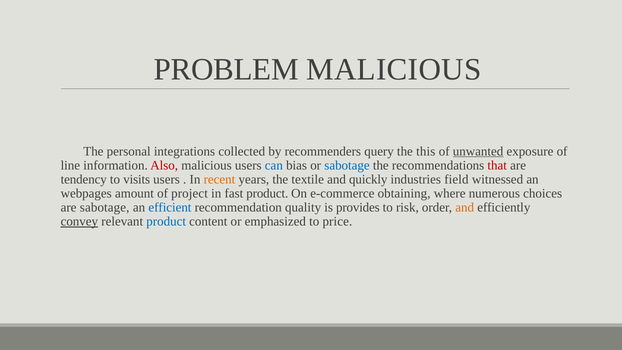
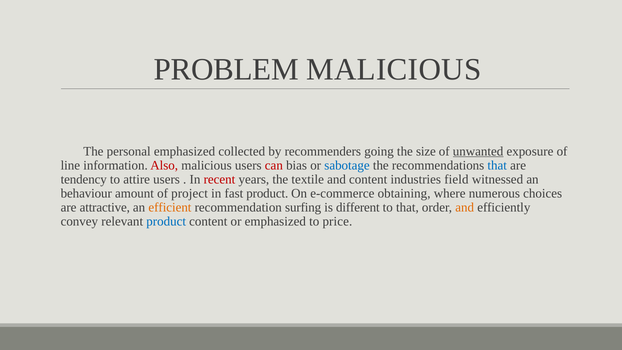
personal integrations: integrations -> emphasized (184, 151)
query: query -> going (379, 151)
this: this -> size (426, 151)
can colour: blue -> red (274, 165)
that colour: red -> blue (497, 165)
visits: visits -> attire (137, 179)
recent colour: orange -> red (219, 179)
and quickly: quickly -> content (368, 179)
webpages: webpages -> behaviour (86, 193)
are sabotage: sabotage -> attractive (105, 207)
efficient colour: blue -> orange (170, 207)
quality: quality -> surfing (303, 207)
provides: provides -> different (358, 207)
to risk: risk -> that (407, 207)
convey underline: present -> none (79, 221)
